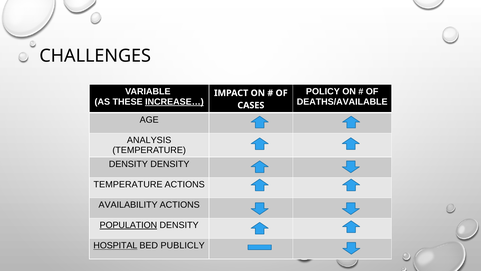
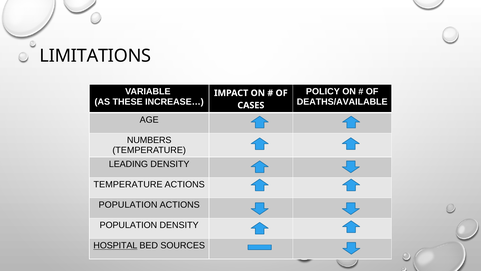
CHALLENGES: CHALLENGES -> LIMITATIONS (95, 56)
INCREASE… underline: present -> none (174, 102)
ANALYSIS: ANALYSIS -> NUMBERS (149, 140)
DENSITY: DENSITY -> LEADING (128, 164)
AVAILABILITY: AVAILABILITY -> POPULATION (128, 204)
POPULATION underline: present -> none (128, 225)
PUBLICLY: PUBLICLY -> SOURCES (183, 245)
